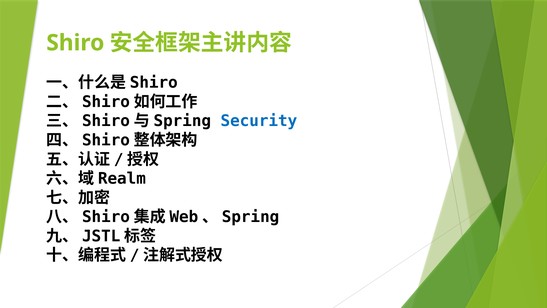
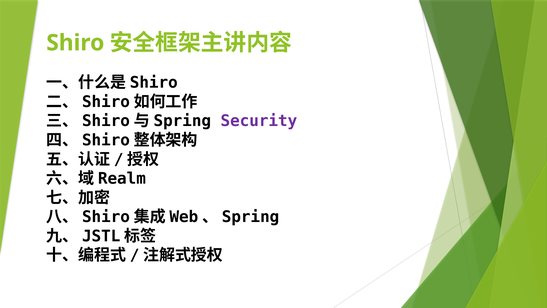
Security colour: blue -> purple (259, 121)
